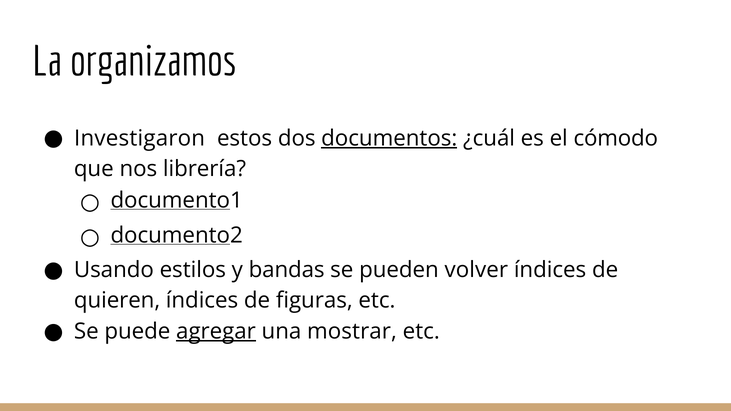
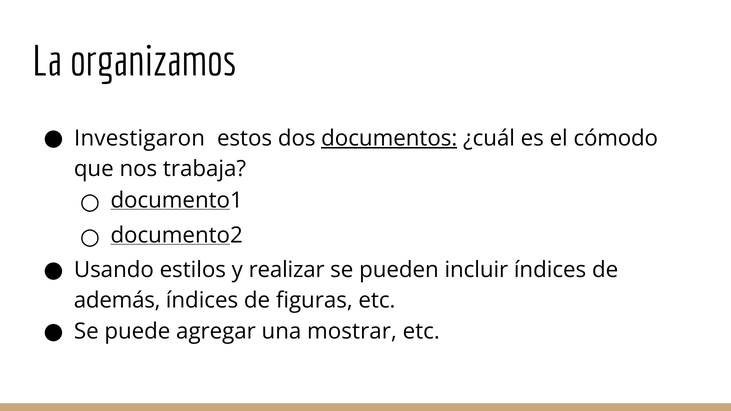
librería: librería -> trabaja (204, 169)
bandas: bandas -> realizar (287, 270)
volver: volver -> incluir (476, 270)
quieren: quieren -> además (117, 301)
agregar underline: present -> none (216, 331)
